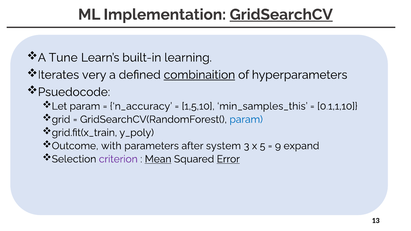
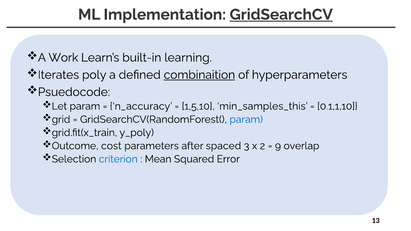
Tune: Tune -> Work (63, 58)
very: very -> poly (94, 75)
with: with -> cost (111, 146)
system: system -> spaced (223, 146)
5: 5 -> 2 (262, 146)
expand: expand -> overlap (301, 146)
criterion colour: purple -> blue (118, 159)
Mean underline: present -> none (158, 159)
Error underline: present -> none (228, 159)
